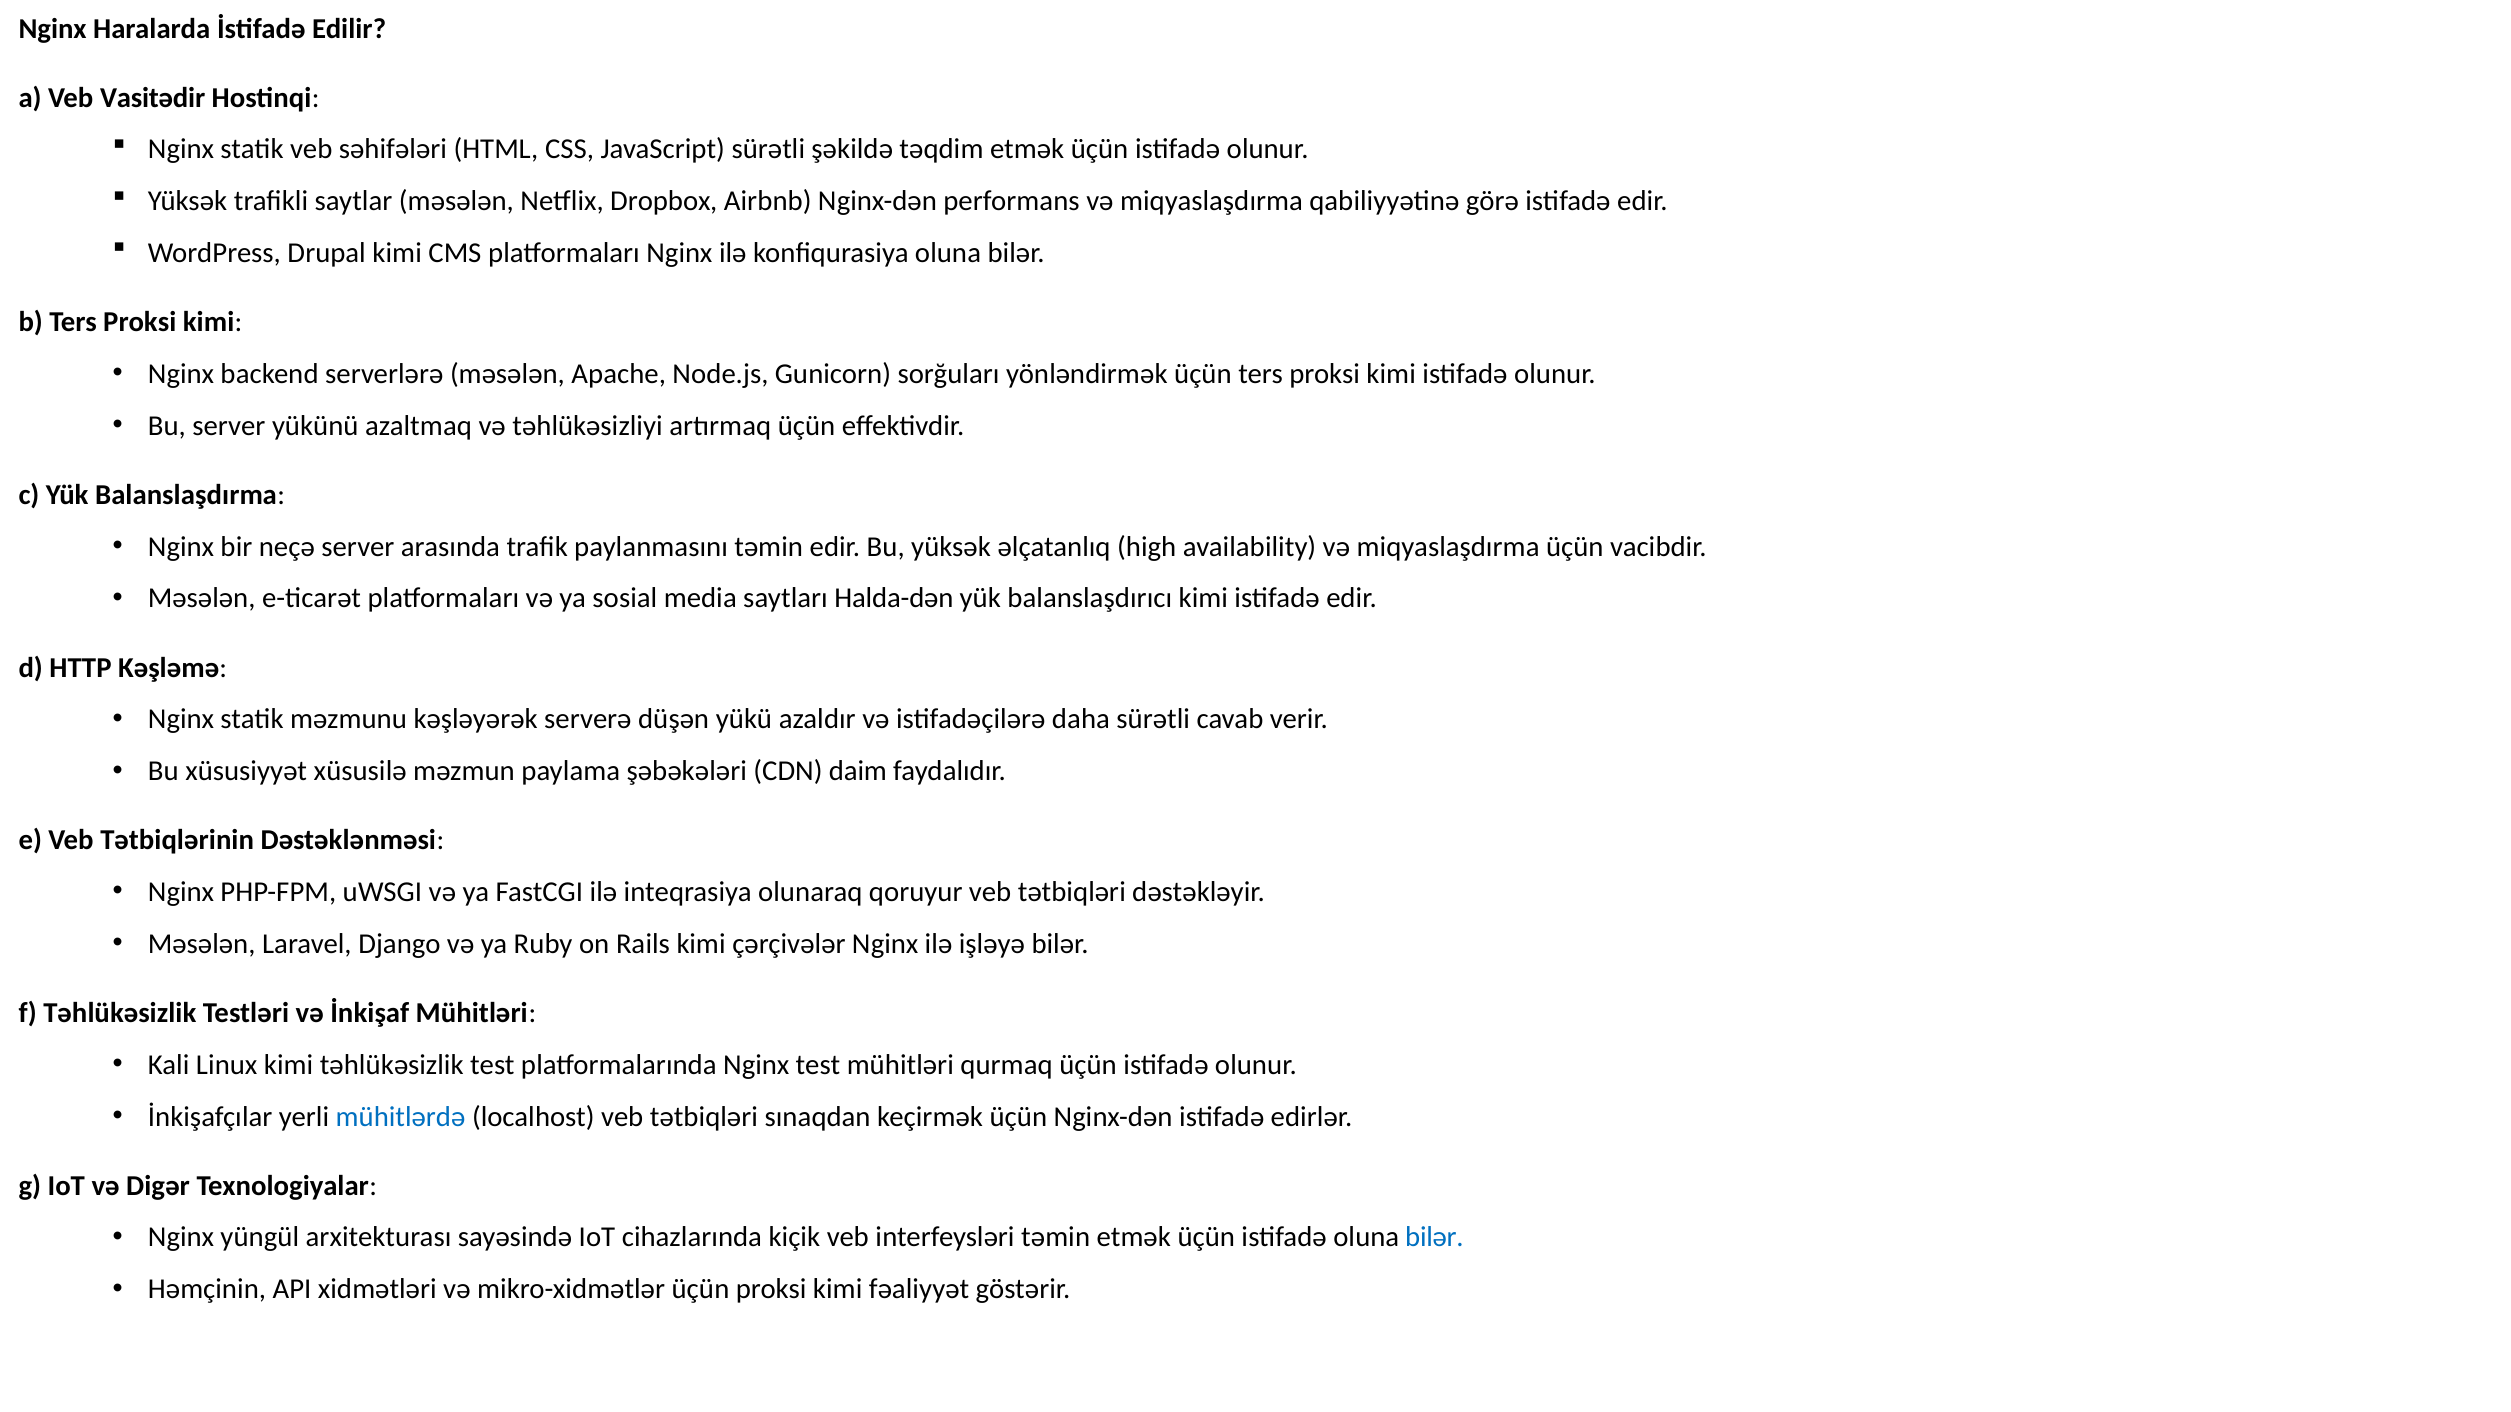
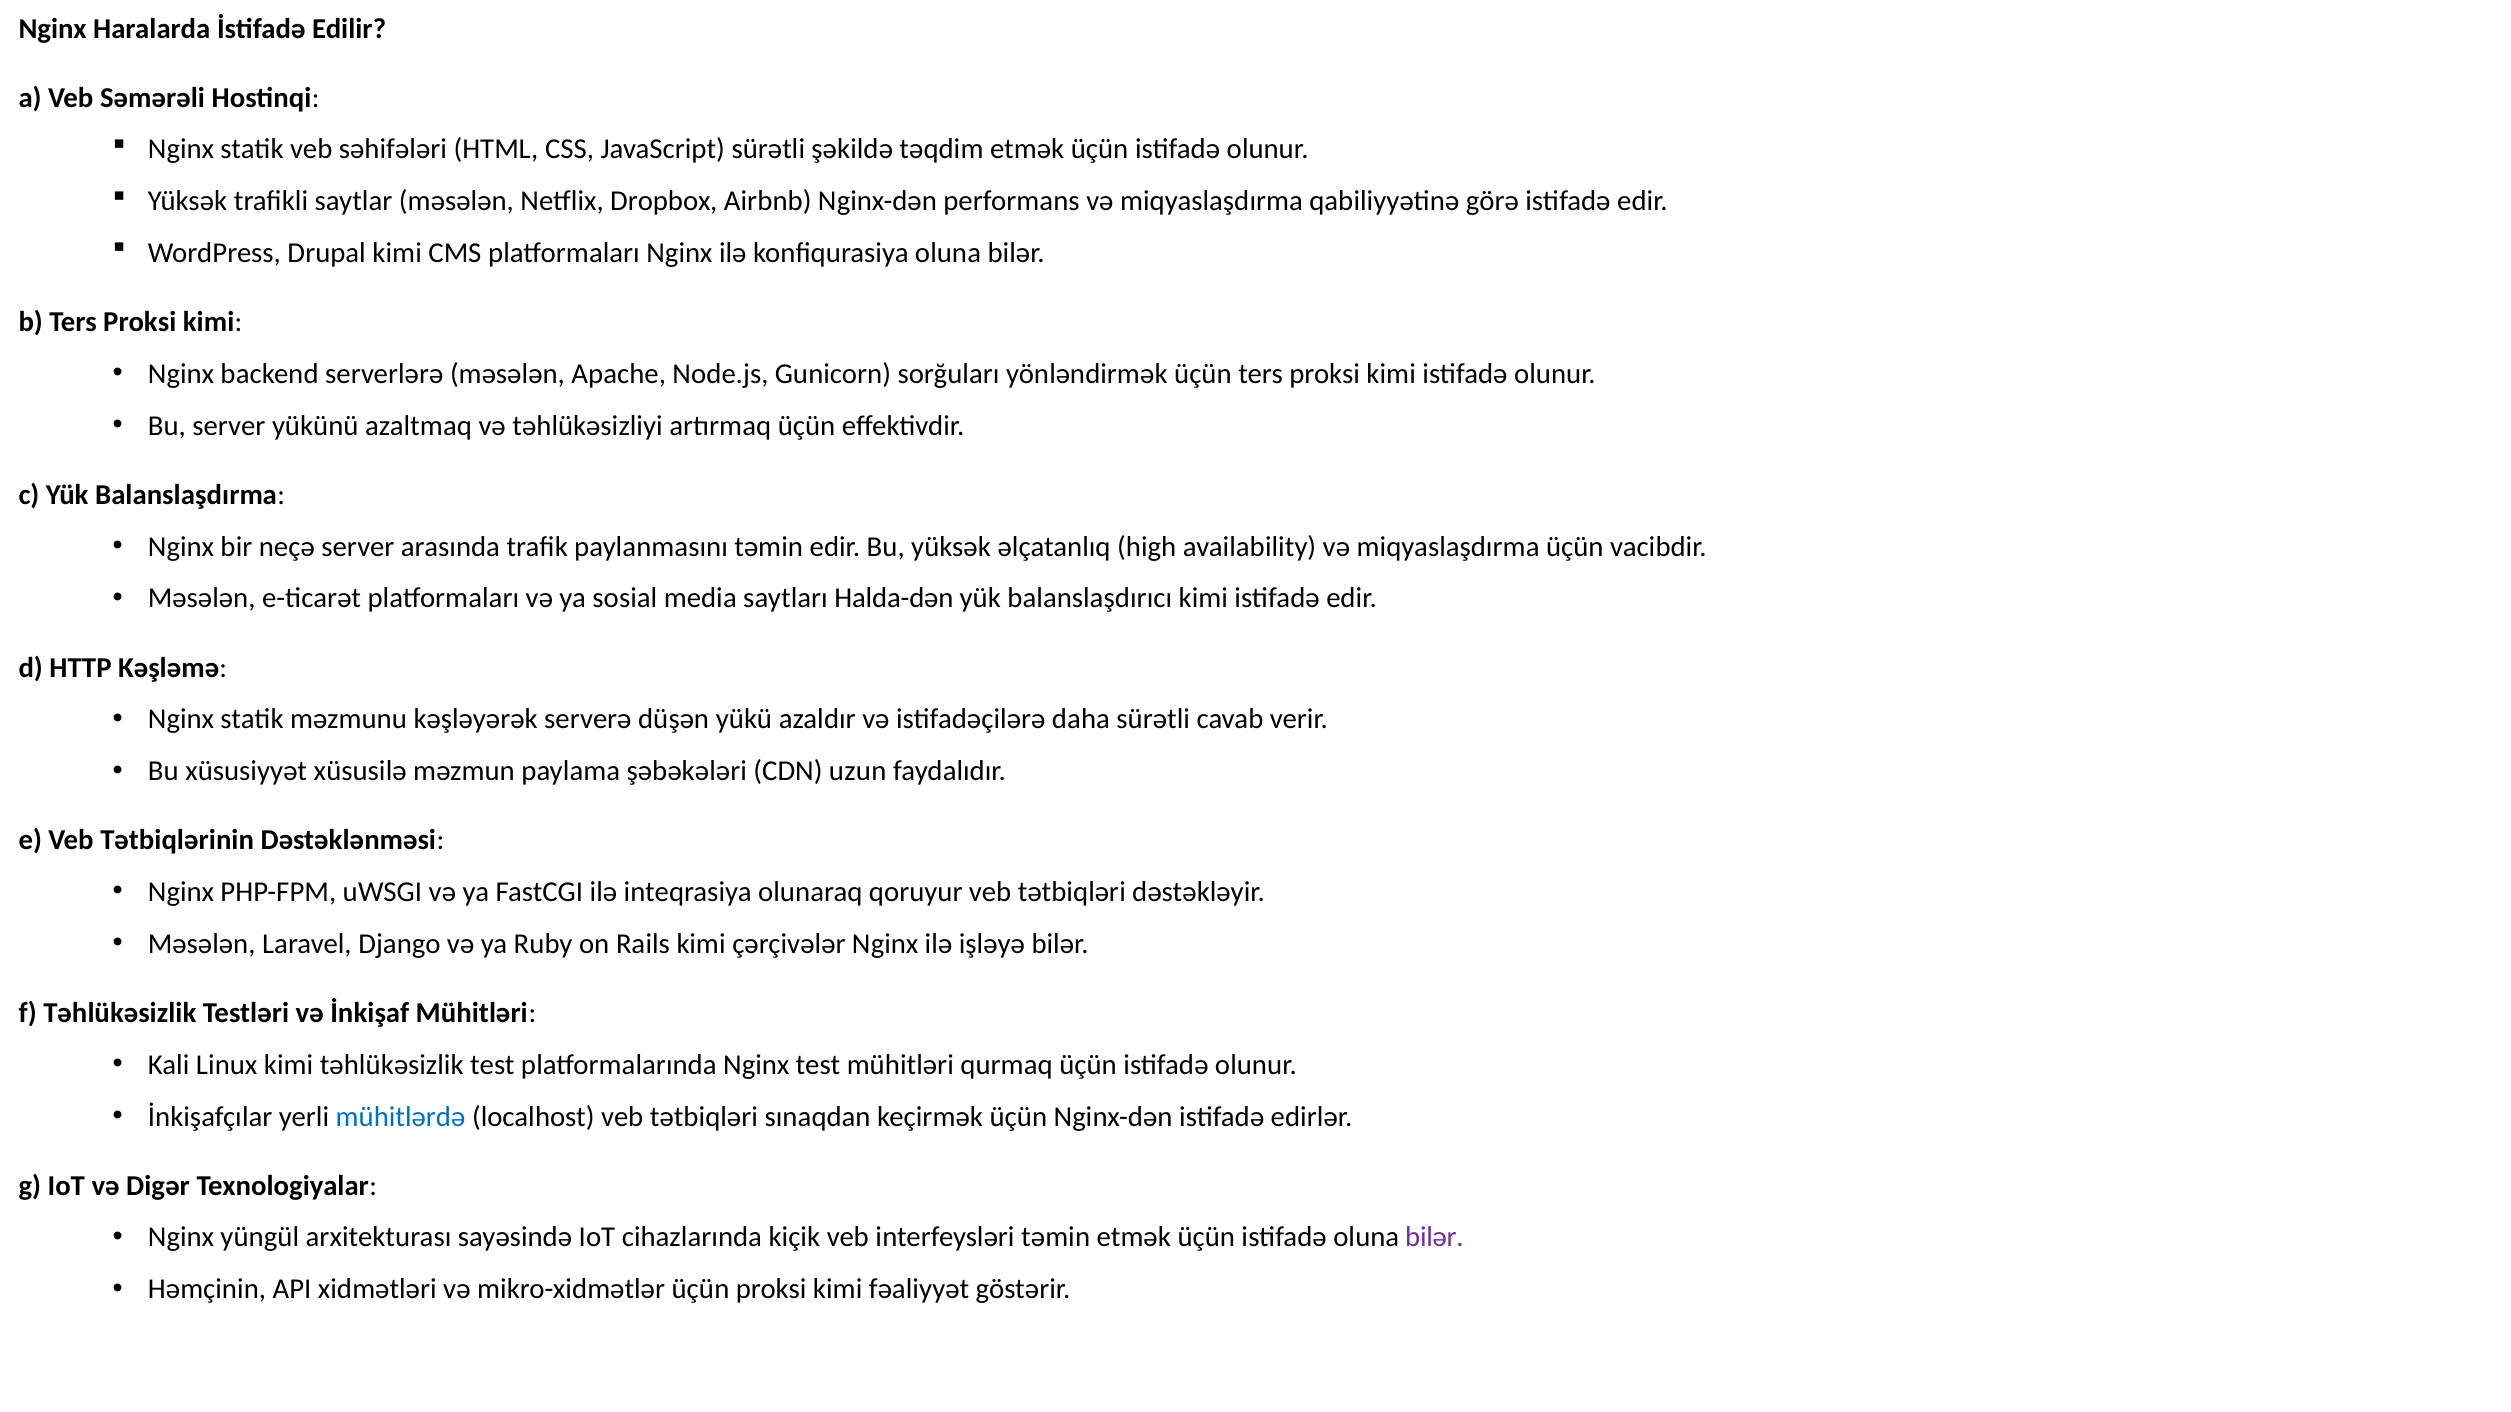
Vasitədir: Vasitədir -> Səmərəli (153, 98)
daim: daim -> uzun (858, 771)
bilər colour: blue -> purple (1434, 1238)
